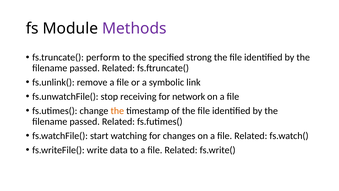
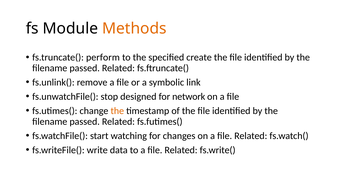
Methods colour: purple -> orange (134, 28)
strong: strong -> create (199, 57)
receiving: receiving -> designed (138, 96)
